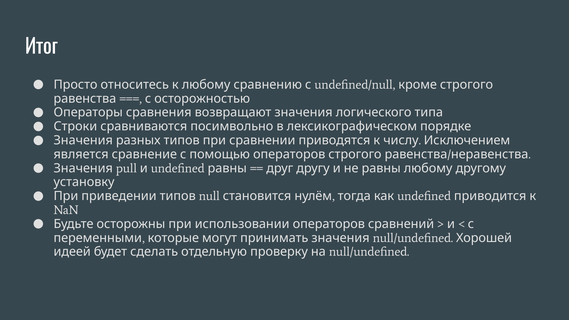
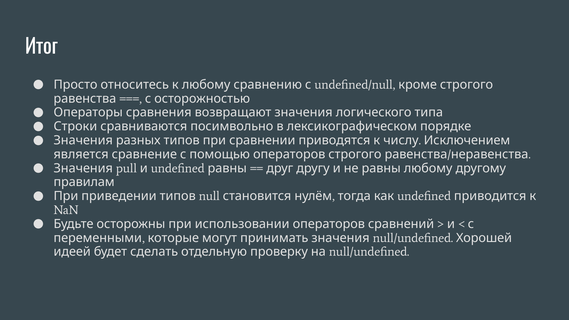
установку: установку -> правилам (84, 182)
